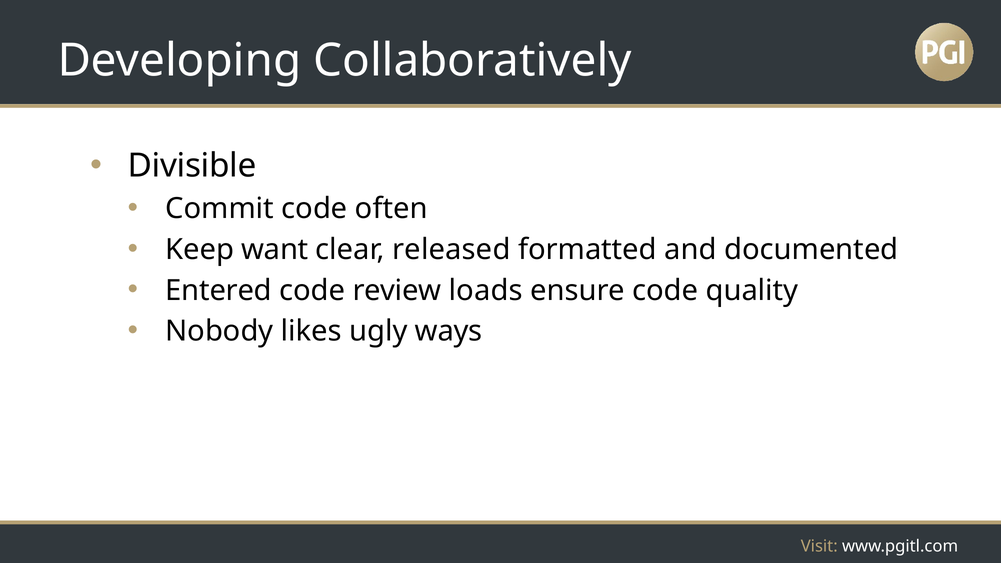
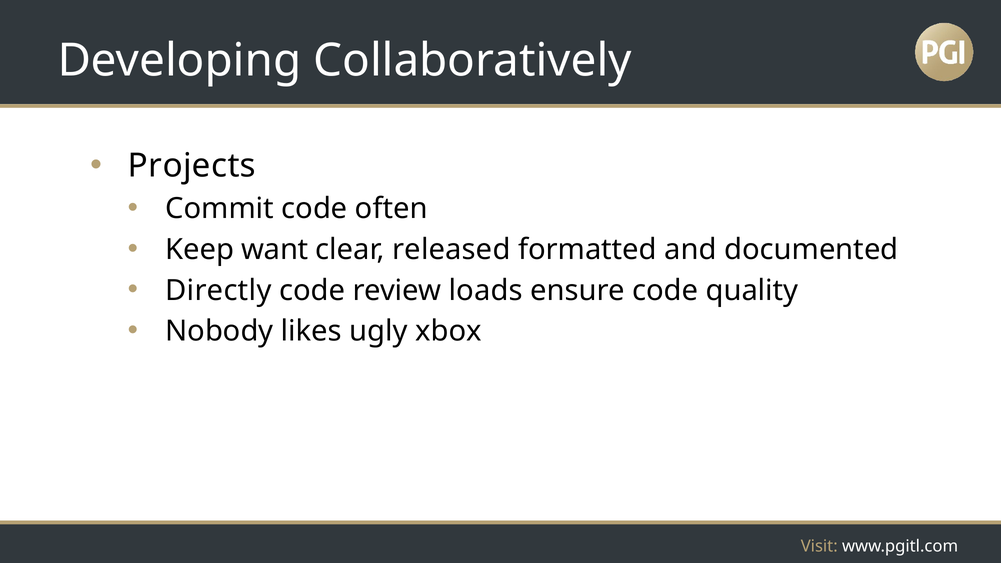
Divisible: Divisible -> Projects (192, 166)
Entered: Entered -> Directly (218, 290)
ways: ways -> xbox (448, 331)
